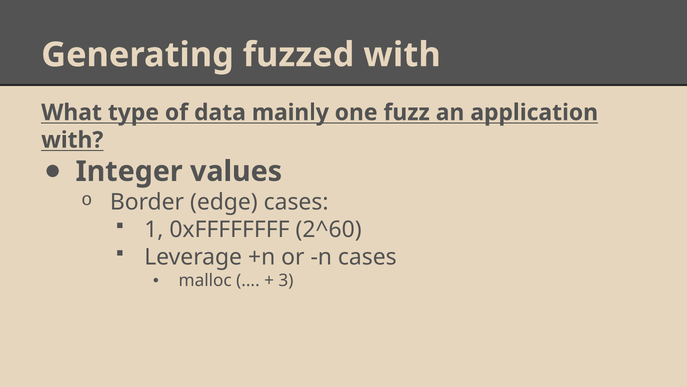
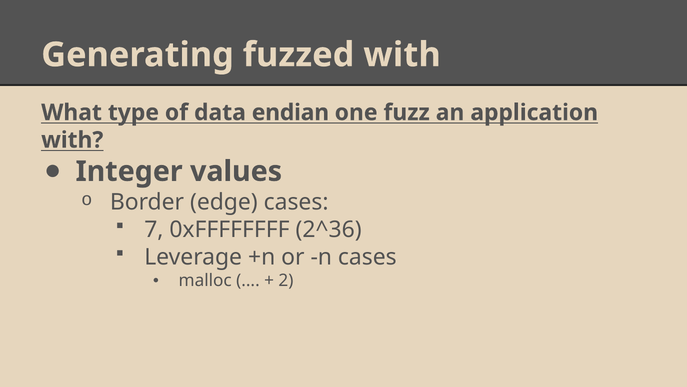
mainly: mainly -> endian (290, 112)
1: 1 -> 7 (154, 229)
2^60: 2^60 -> 2^36 (329, 229)
3: 3 -> 2 (286, 280)
